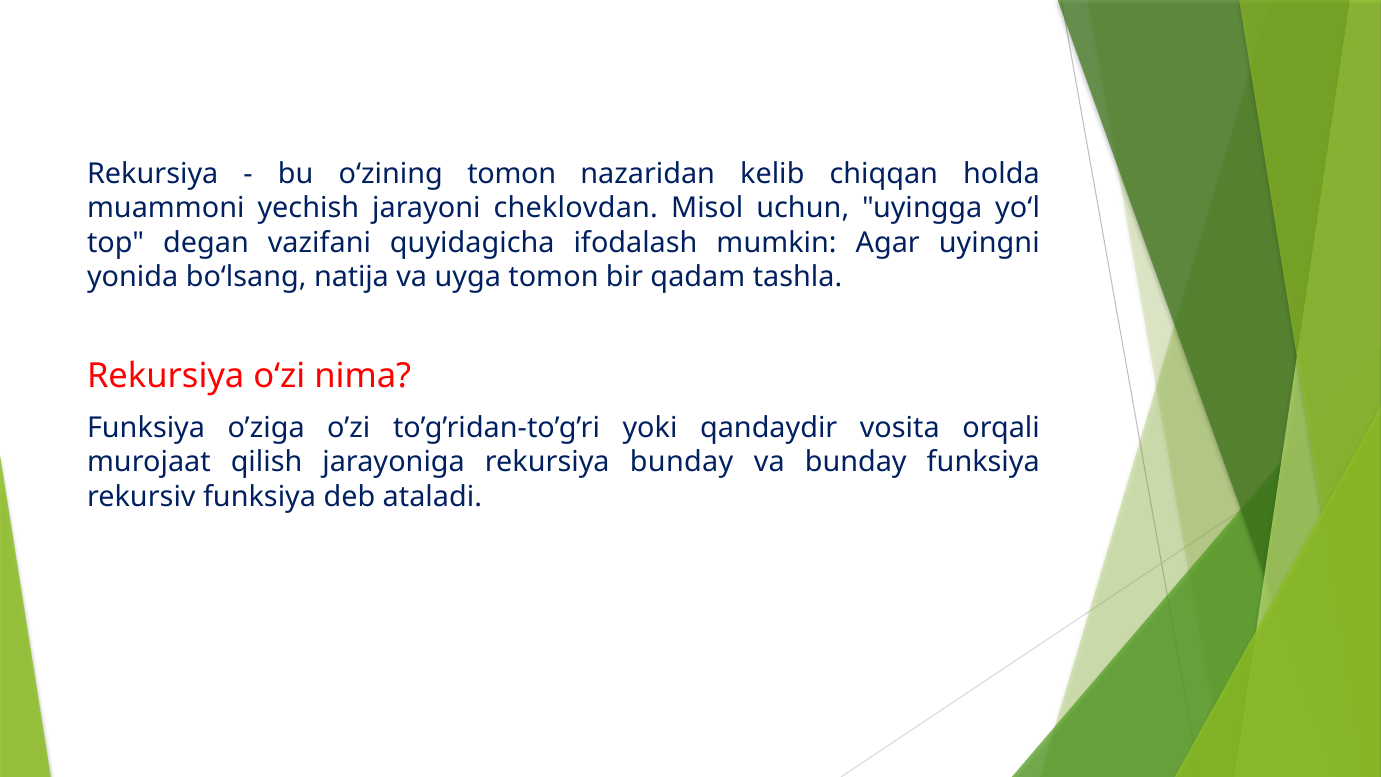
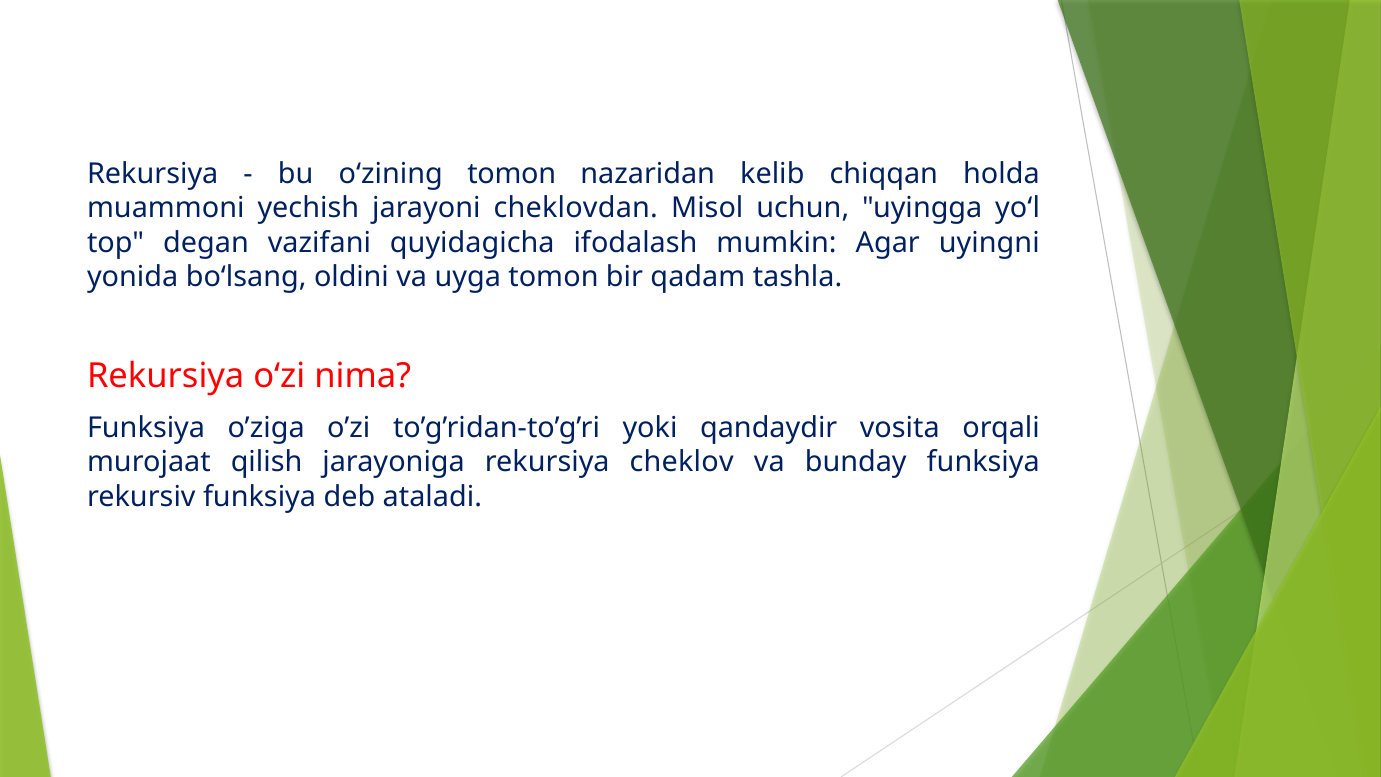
natija: natija -> oldini (351, 277)
rekursiya bunday: bunday -> cheklov (682, 462)
